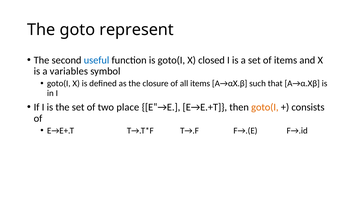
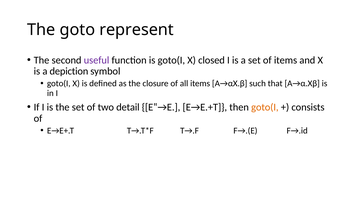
useful colour: blue -> purple (97, 60)
variables: variables -> depiction (69, 71)
place: place -> detail (128, 107)
